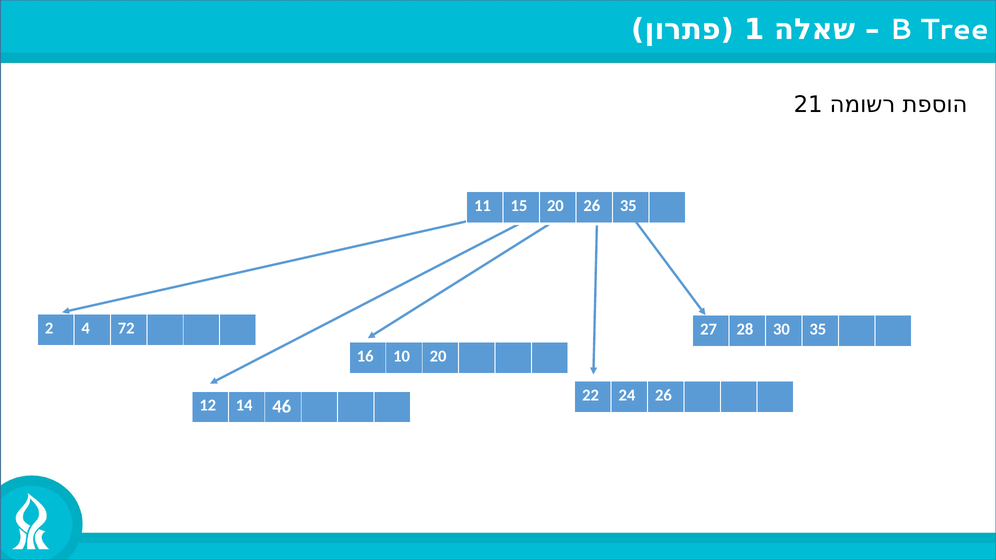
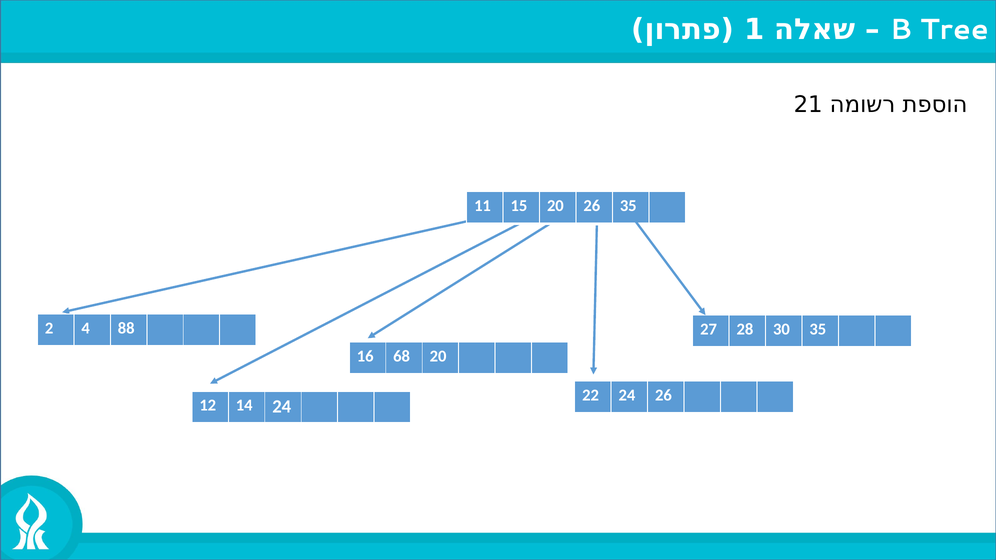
72: 72 -> 88 (126, 328)
10: 10 -> 68 (402, 357)
14 46: 46 -> 24 (282, 407)
